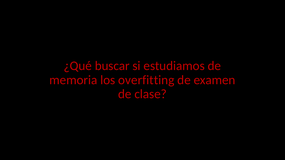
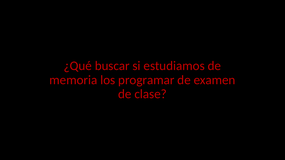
overfitting: overfitting -> programar (146, 80)
